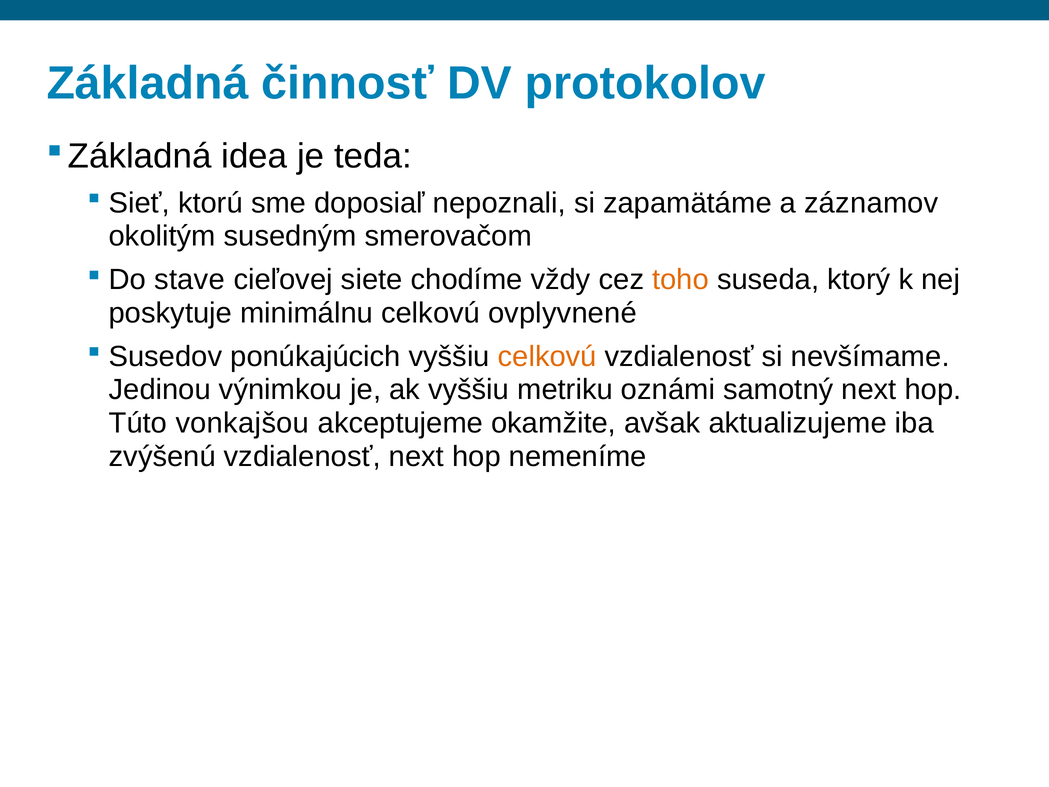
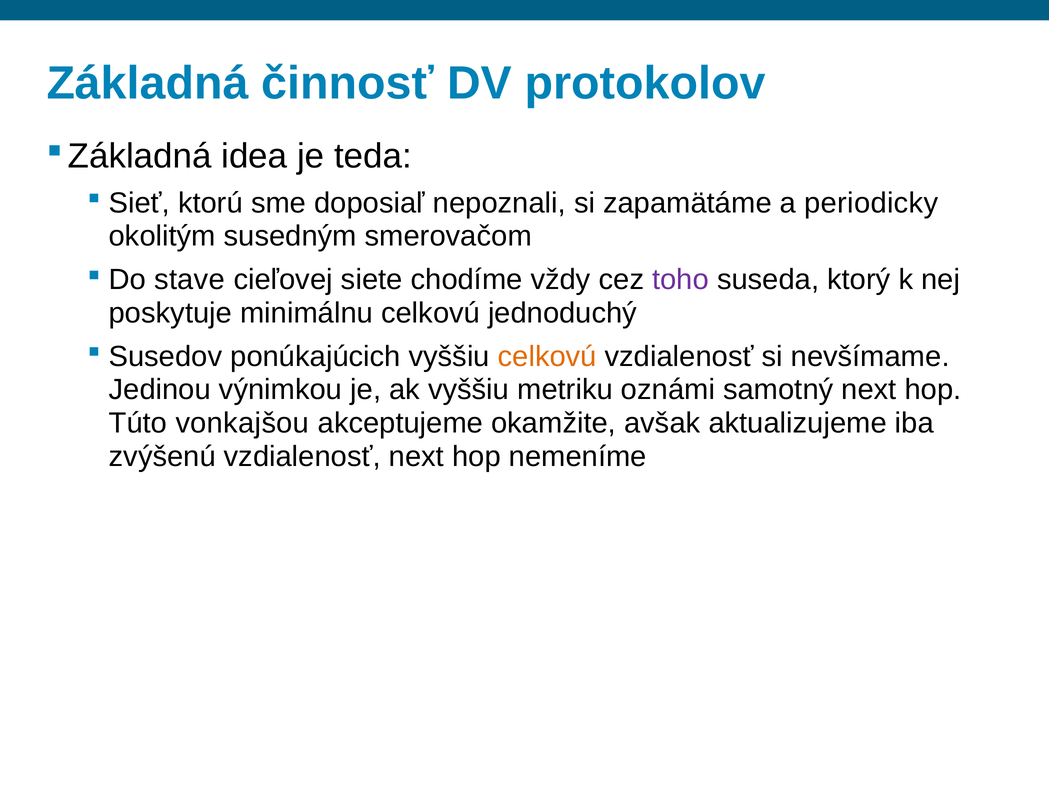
záznamov: záznamov -> periodicky (871, 203)
toho colour: orange -> purple (681, 280)
ovplyvnené: ovplyvnené -> jednoduchý (563, 313)
